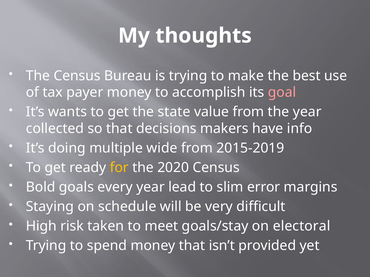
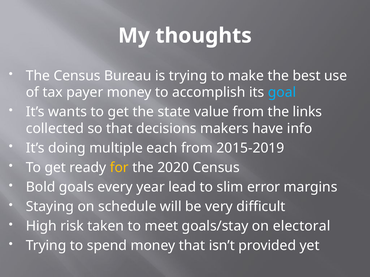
goal colour: pink -> light blue (282, 93)
the year: year -> links (307, 112)
wide: wide -> each (162, 148)
